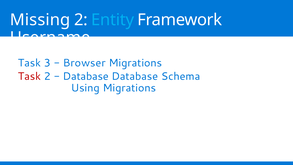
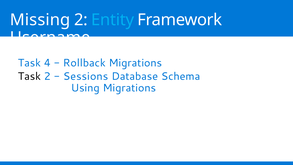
3: 3 -> 4 (47, 63)
Browser: Browser -> Rollback (84, 63)
Task colour: red -> black (29, 76)
Database: Database -> Sessions (86, 76)
